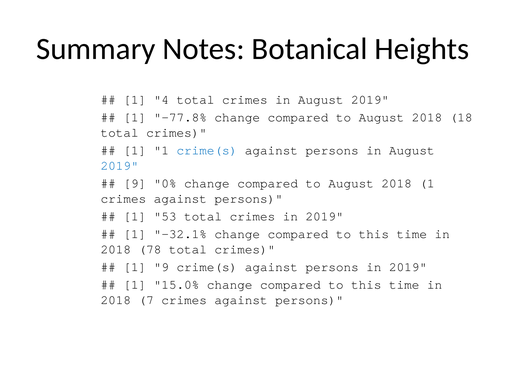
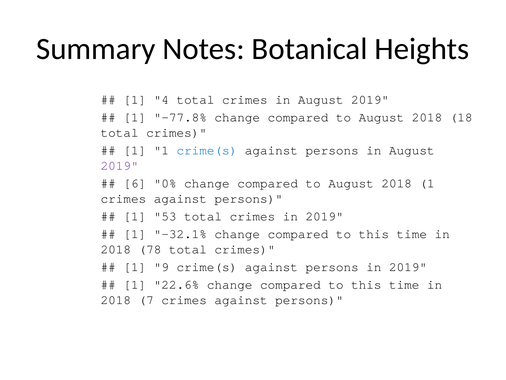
2019 colour: blue -> purple (120, 165)
9: 9 -> 6 (135, 183)
15.0%: 15.0% -> 22.6% (177, 284)
